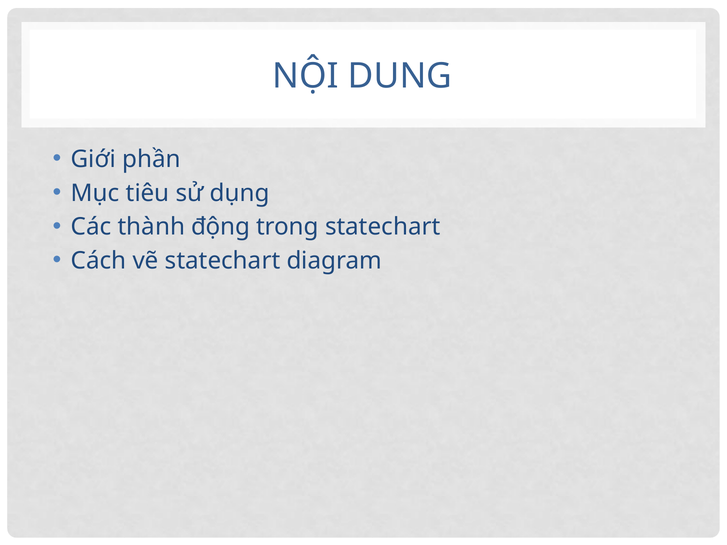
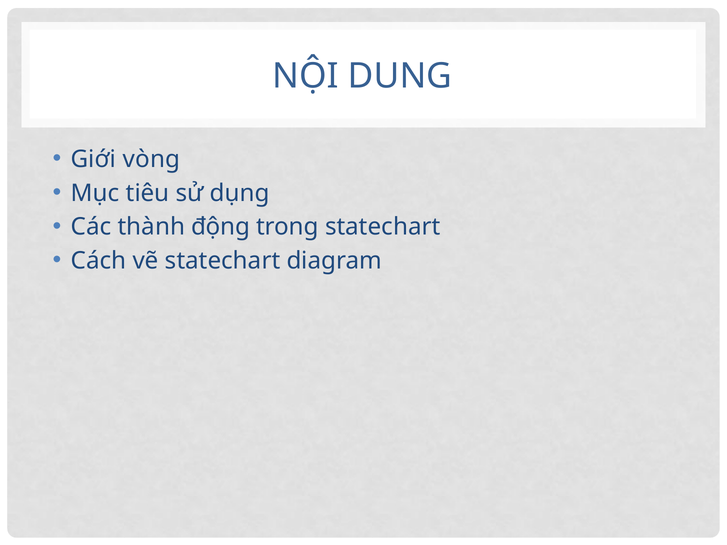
phần: phần -> vòng (151, 159)
